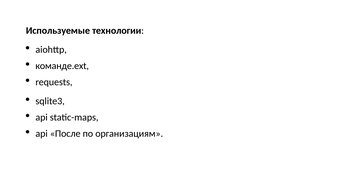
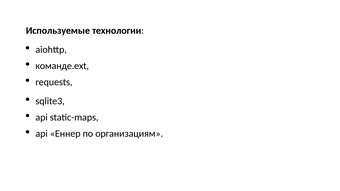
После: После -> Еннер (65, 134)
